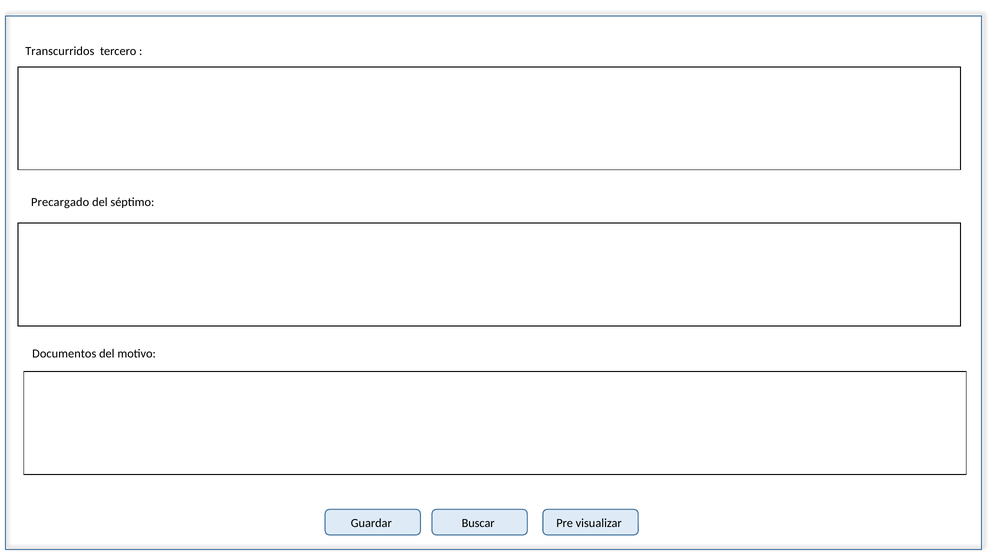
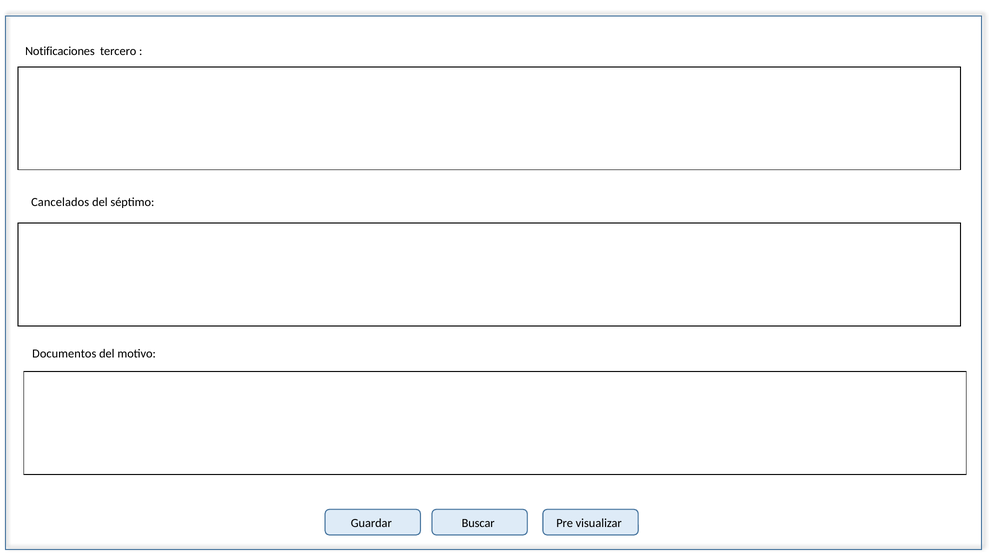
Transcurridos: Transcurridos -> Notificaciones (60, 51)
Precargado: Precargado -> Cancelados (60, 202)
